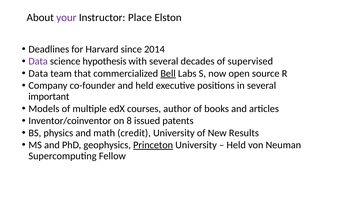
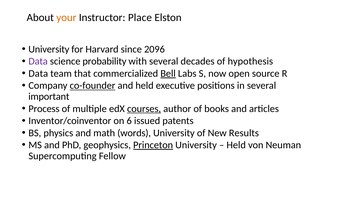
your colour: purple -> orange (66, 18)
Deadlines: Deadlines -> University (49, 49)
2014: 2014 -> 2096 (154, 49)
hypothesis: hypothesis -> probability (104, 61)
supervised: supervised -> hypothesis (250, 61)
co-founder underline: none -> present (93, 85)
Models: Models -> Process (44, 109)
courses underline: none -> present (144, 109)
8: 8 -> 6 (129, 121)
credit: credit -> words (134, 133)
